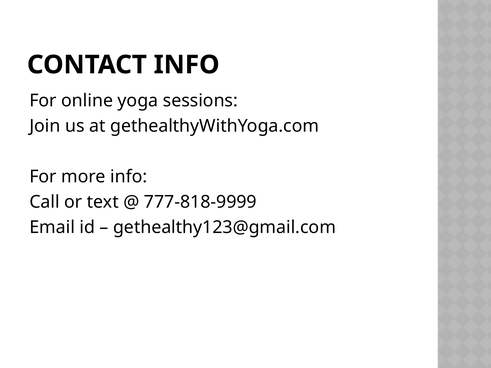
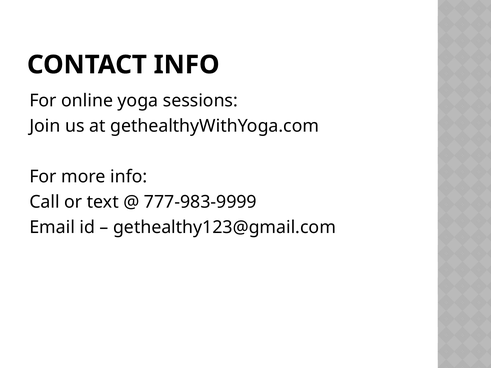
777-818-9999: 777-818-9999 -> 777-983-9999 (200, 202)
